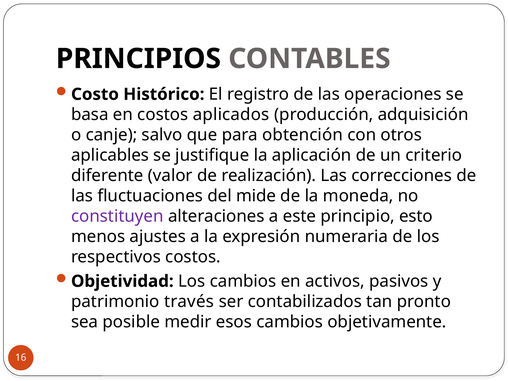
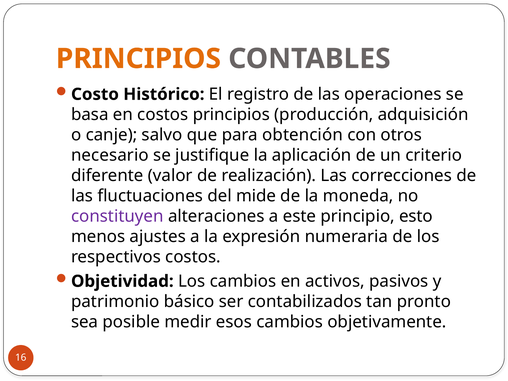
PRINCIPIOS colour: black -> orange (138, 59)
costos aplicados: aplicados -> principios (231, 115)
aplicables: aplicables -> necesario (110, 155)
través: través -> básico (189, 302)
